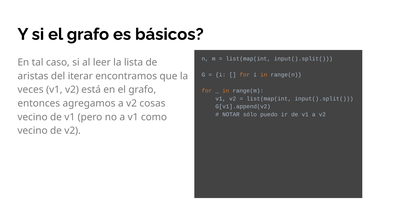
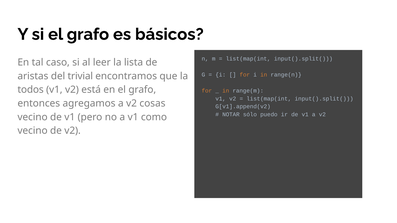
iterar: iterar -> trivial (80, 76)
veces: veces -> todos (31, 90)
